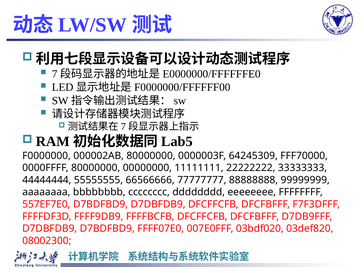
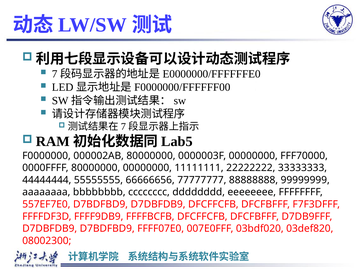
0000003F 64245309: 64245309 -> 00000000 (253, 156)
66566666: 66566666 -> 66666656 (150, 180)
